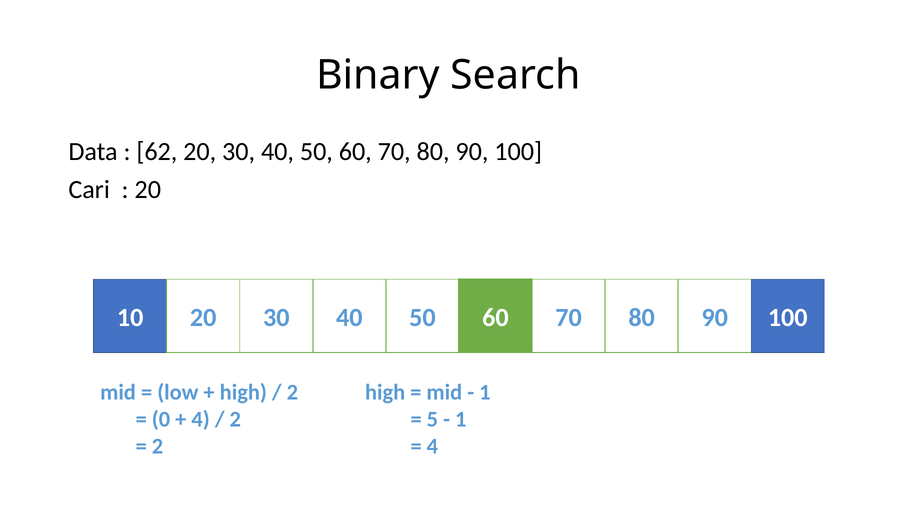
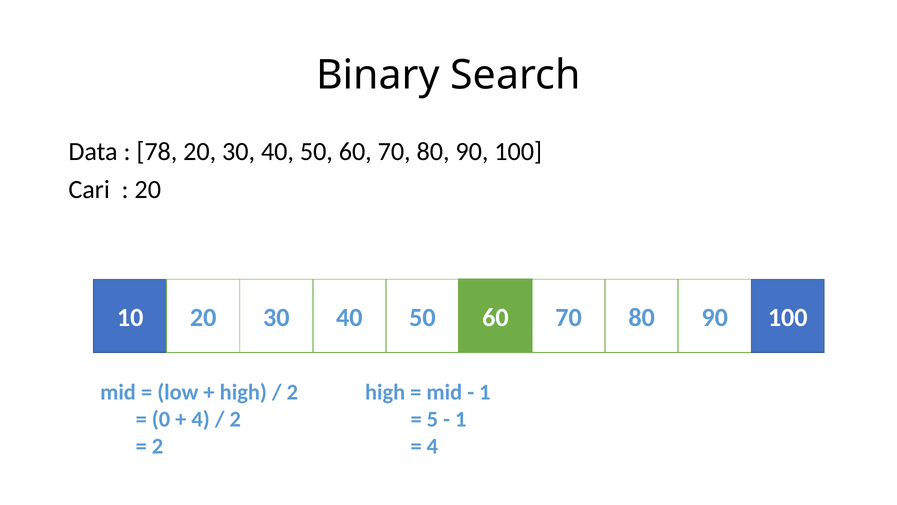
62: 62 -> 78 (157, 152)
